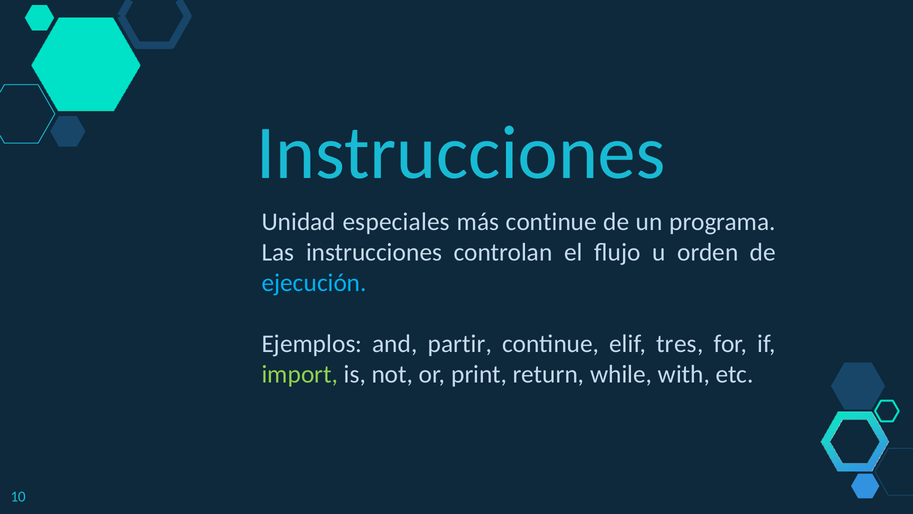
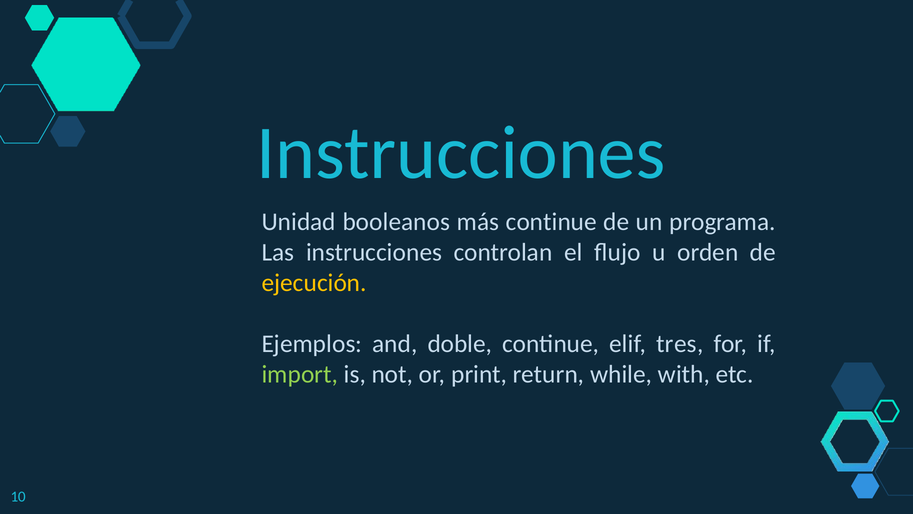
especiales: especiales -> booleanos (396, 222)
ejecución colour: light blue -> yellow (314, 283)
partir: partir -> doble (460, 343)
